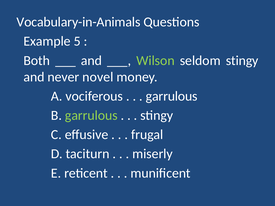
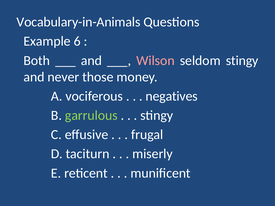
5: 5 -> 6 (77, 41)
Wilson colour: light green -> pink (155, 61)
novel: novel -> those (98, 77)
garrulous: garrulous -> negatives (172, 96)
